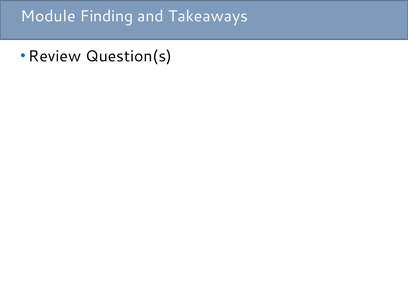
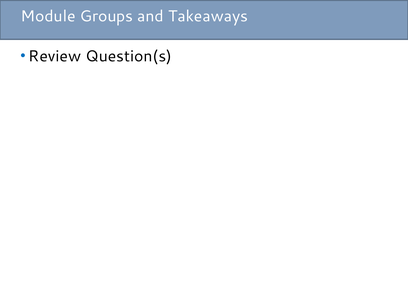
Finding: Finding -> Groups (107, 16)
